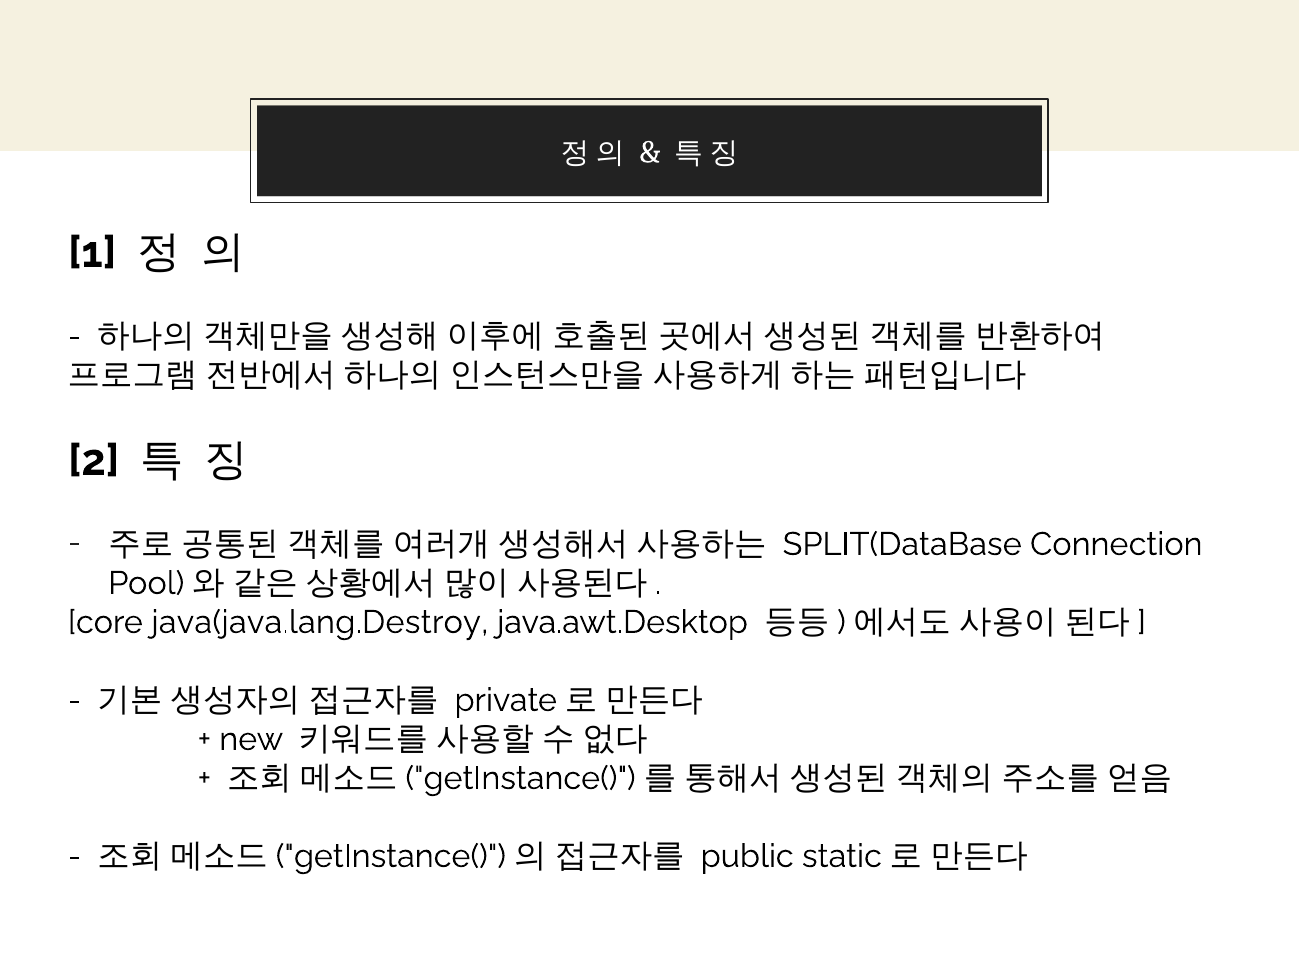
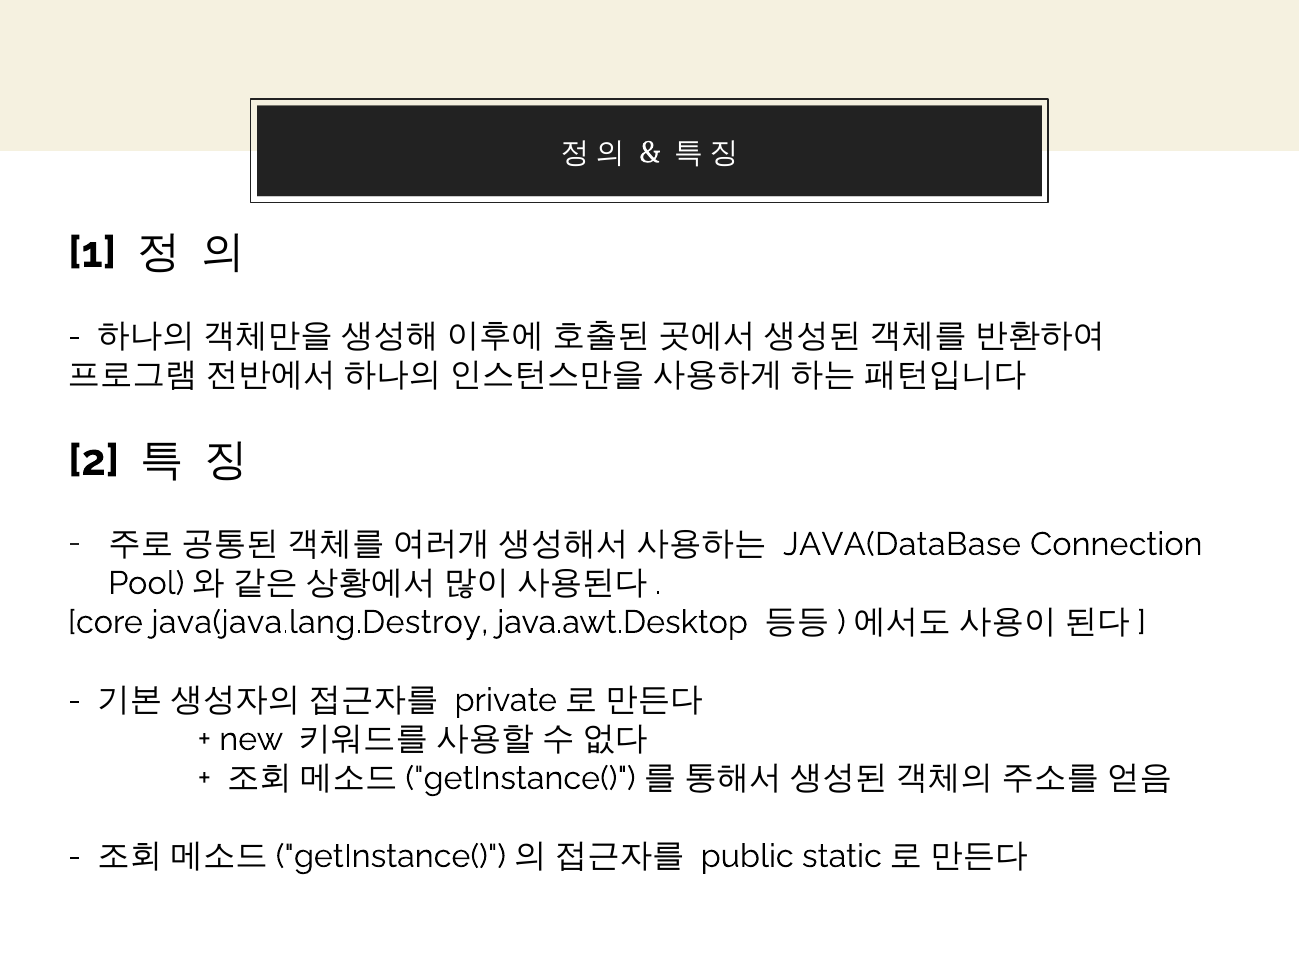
SPLIT(DataBase: SPLIT(DataBase -> JAVA(DataBase (902, 544)
